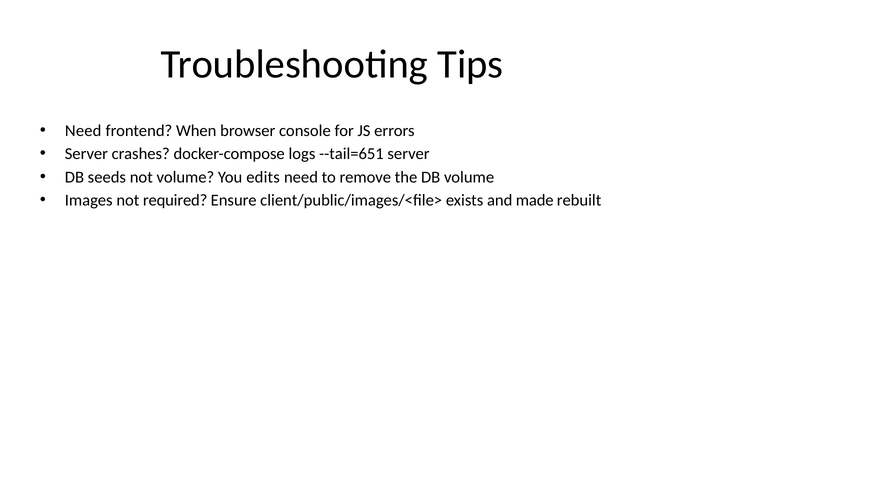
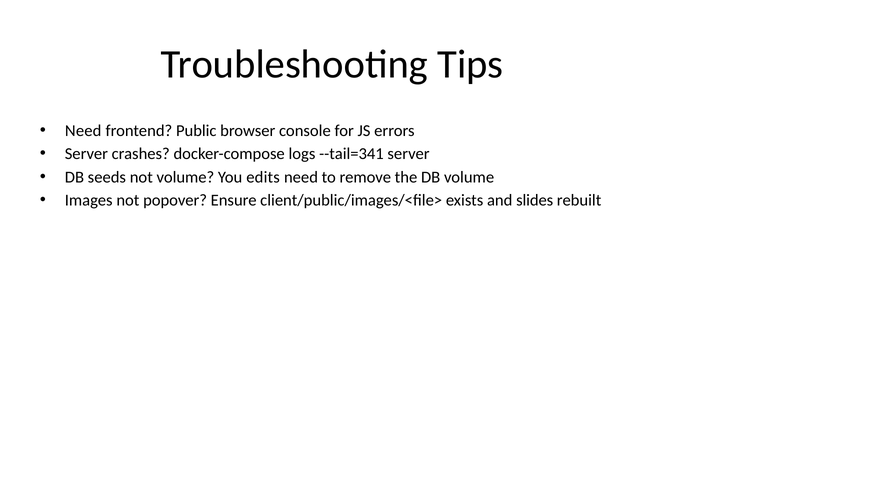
When: When -> Public (196, 131)
--tail=651: --tail=651 -> --tail=341 (351, 154)
required: required -> popover (175, 201)
made: made -> slides (535, 201)
